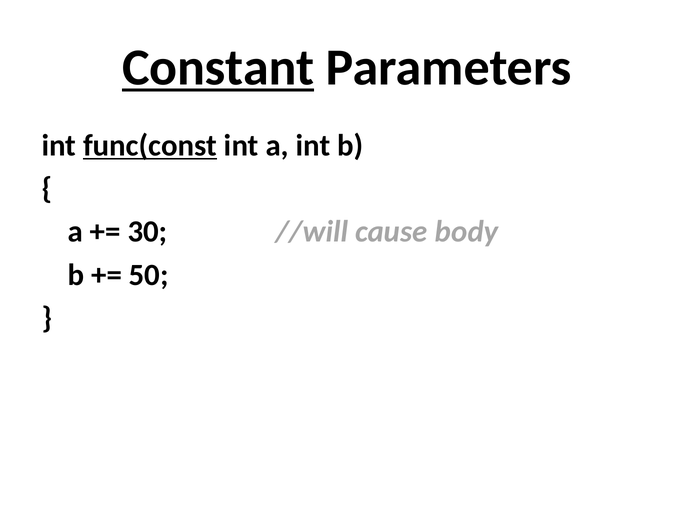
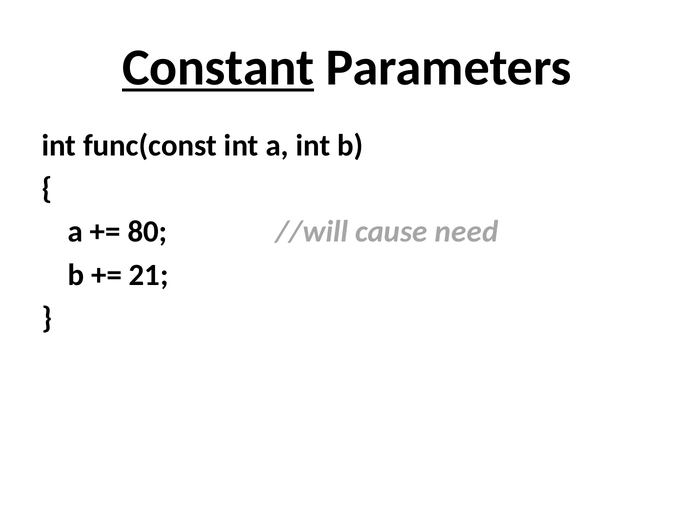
func(const underline: present -> none (150, 146)
30: 30 -> 80 (147, 232)
body: body -> need (466, 232)
50: 50 -> 21 (149, 275)
